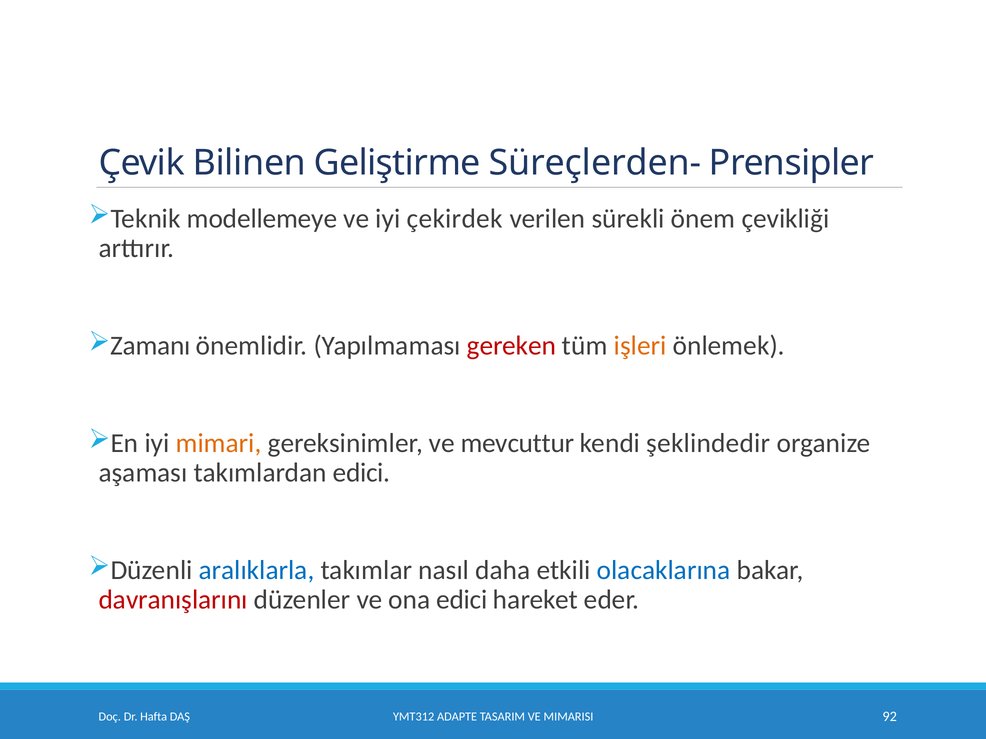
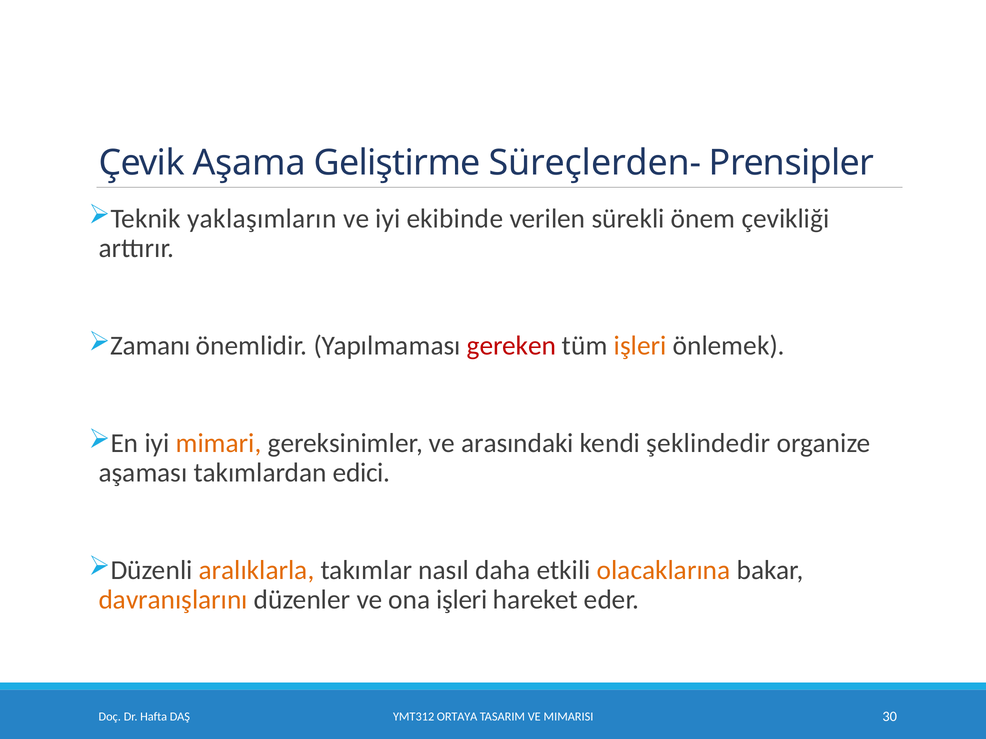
Bilinen: Bilinen -> Aşama (249, 163)
modellemeye: modellemeye -> yaklaşımların (262, 219)
çekirdek: çekirdek -> ekibinde (455, 219)
mevcuttur: mevcuttur -> arasındaki (517, 443)
aralıklarla colour: blue -> orange (257, 571)
olacaklarına colour: blue -> orange (664, 571)
davranışlarını colour: red -> orange (173, 600)
ona edici: edici -> işleri (462, 600)
ADAPTE: ADAPTE -> ORTAYA (457, 717)
92: 92 -> 30 (890, 717)
